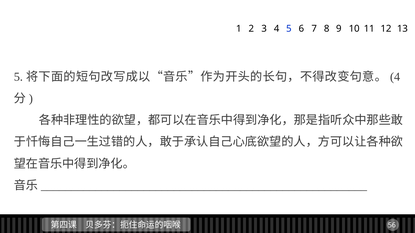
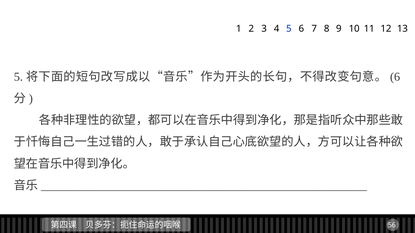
4: 4 -> 6 (395, 77)
